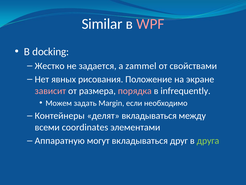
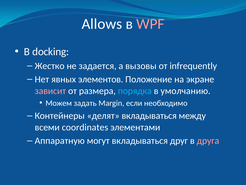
Similar: Similar -> Allows (102, 24)
zammel: zammel -> вызовы (141, 66)
свойствами: свойствами -> infrequently (193, 66)
рисования: рисования -> элементов (101, 79)
порядка colour: pink -> light blue (135, 91)
infrequently: infrequently -> умолчанию (185, 91)
друга colour: light green -> pink (208, 140)
